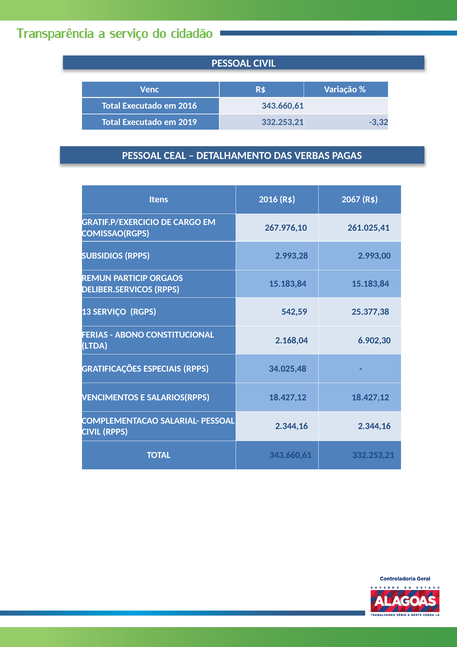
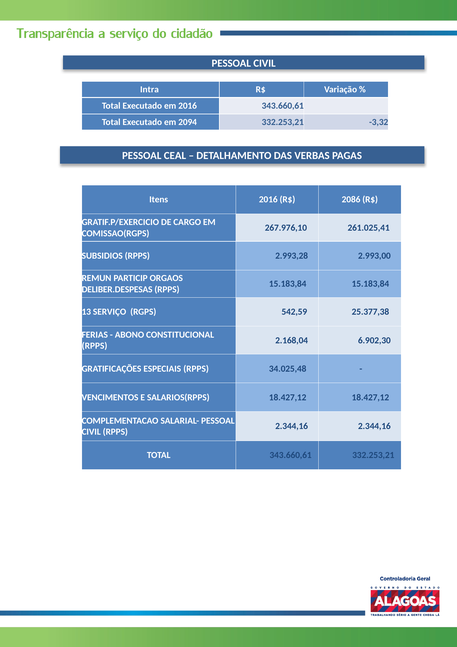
Venc: Venc -> Intra (149, 89)
2019: 2019 -> 2094 (188, 122)
2067: 2067 -> 2086 (351, 199)
DELIBER.SERVICOS: DELIBER.SERVICOS -> DELIBER.DESPESAS (117, 289)
LTDA: LTDA -> RPPS (95, 346)
